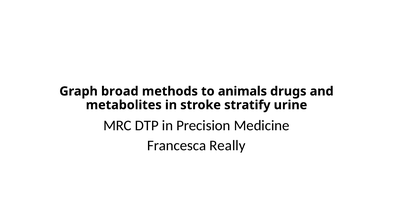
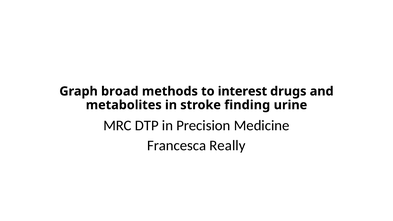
animals: animals -> interest (242, 91)
stratify: stratify -> finding (247, 105)
